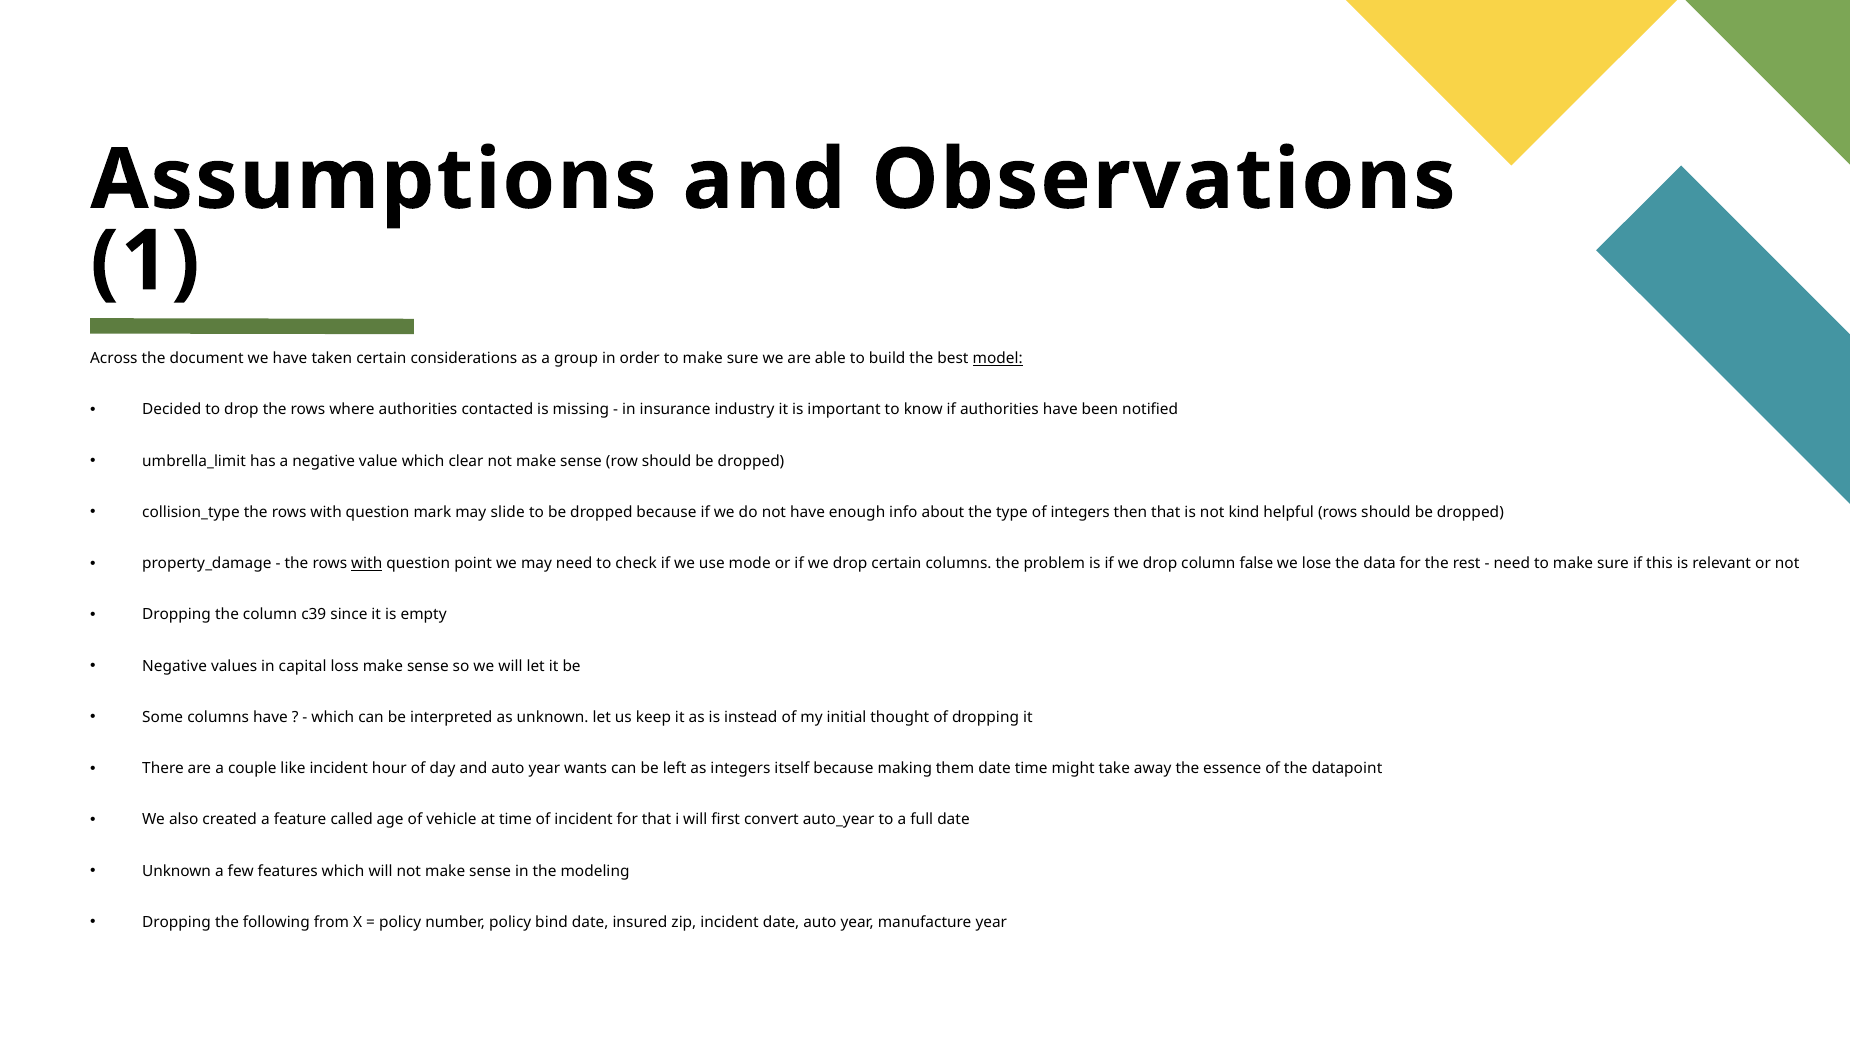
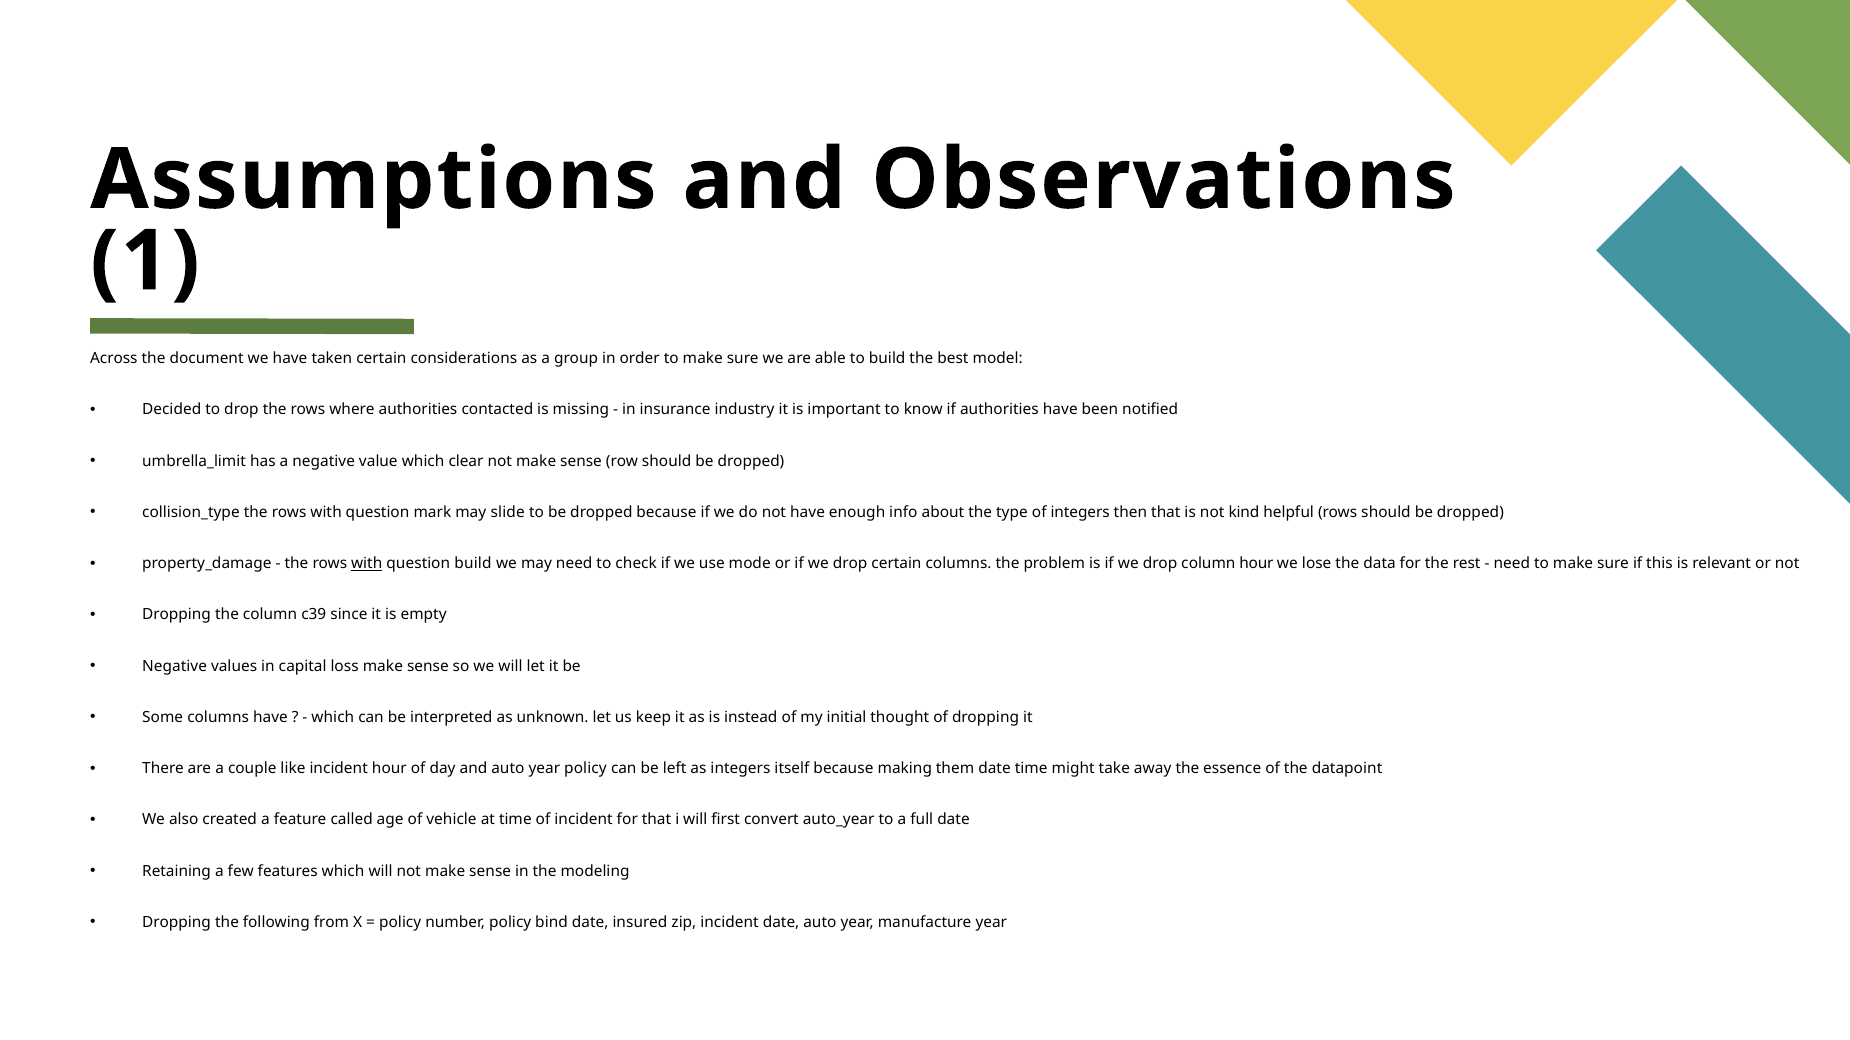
model underline: present -> none (998, 359)
question point: point -> build (473, 564)
column false: false -> hour (1256, 564)
year wants: wants -> policy (585, 769)
Unknown: Unknown -> Retaining (177, 872)
